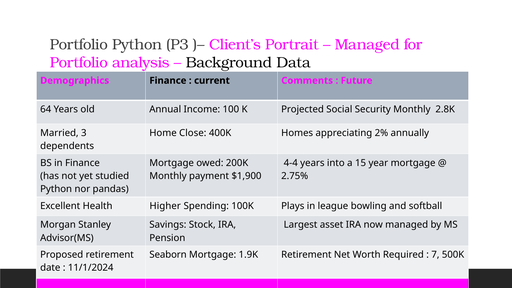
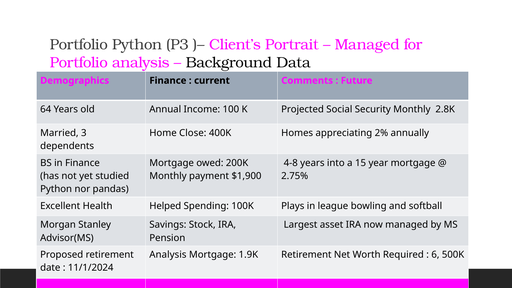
4-4: 4-4 -> 4-8 (291, 163)
Higher: Higher -> Helped (165, 206)
Seaborn: Seaborn -> Analysis (168, 255)
7: 7 -> 6 (435, 255)
